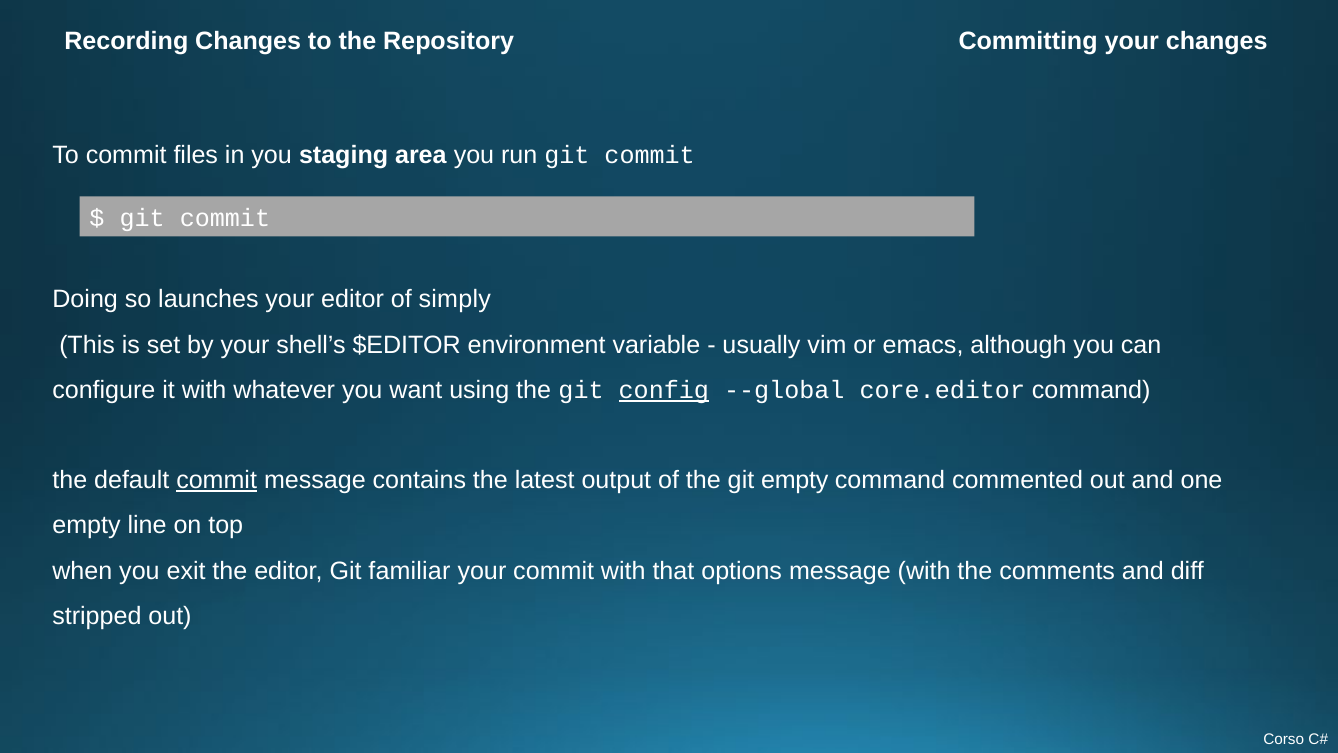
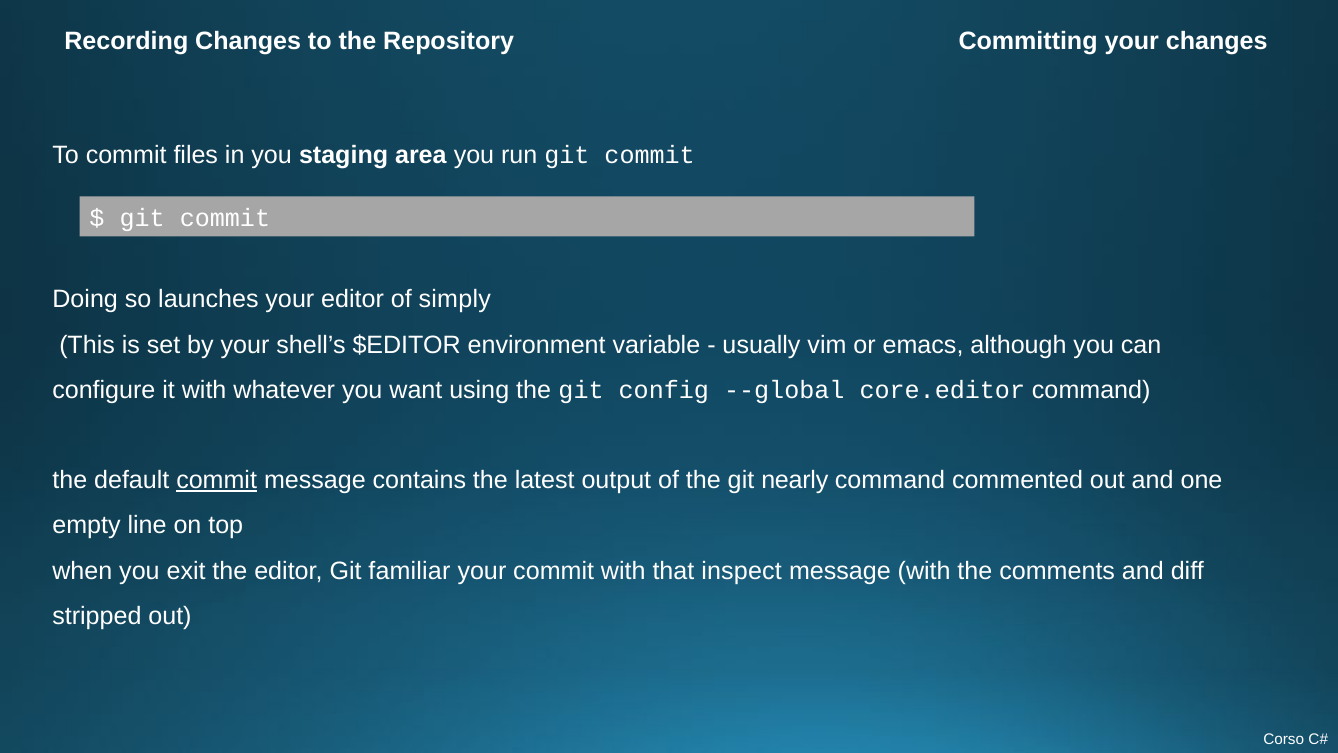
config underline: present -> none (664, 390)
git empty: empty -> nearly (795, 480)
options: options -> inspect (742, 570)
